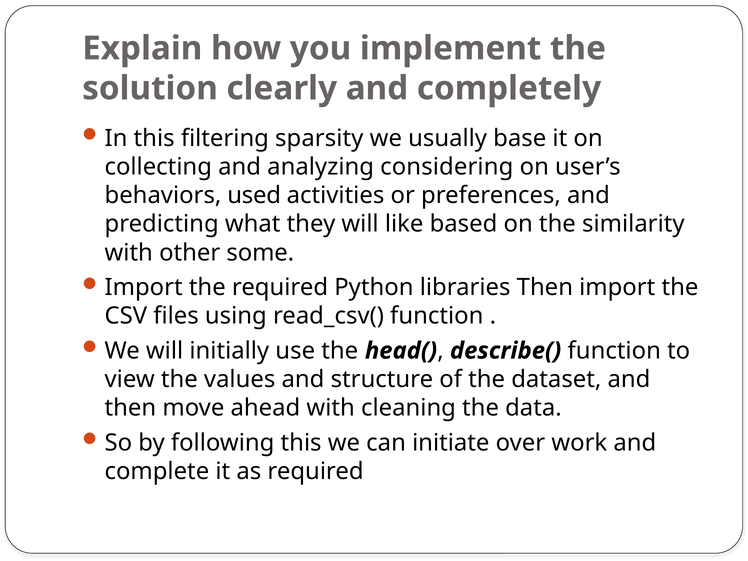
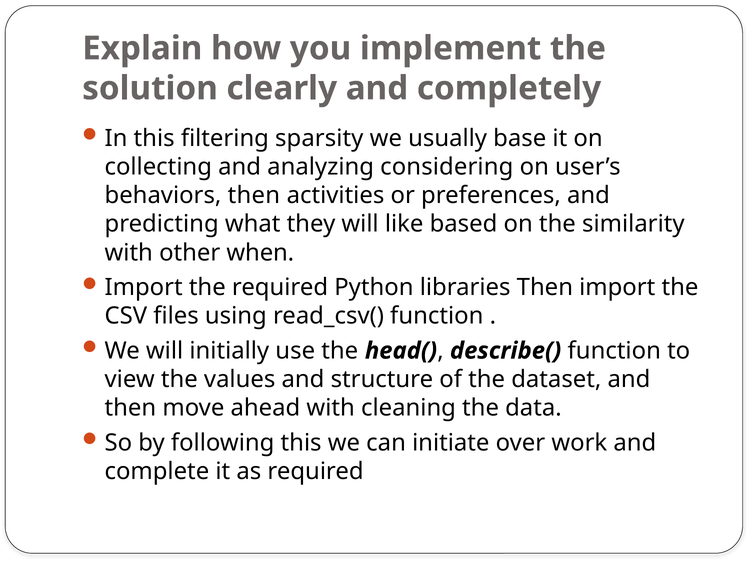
behaviors used: used -> then (254, 195)
some: some -> when (260, 253)
